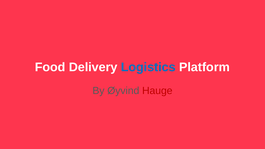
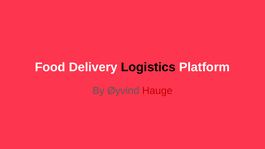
Logistics colour: blue -> black (148, 67)
